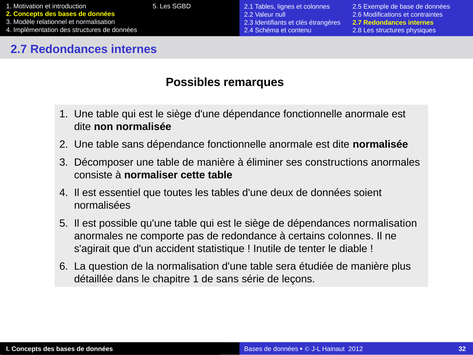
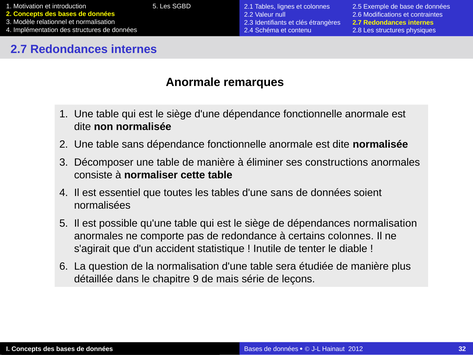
Possibles: Possibles -> Anormale (193, 82)
d'une deux: deux -> sans (282, 193)
chapitre 1: 1 -> 9 (196, 279)
de sans: sans -> mais (227, 279)
